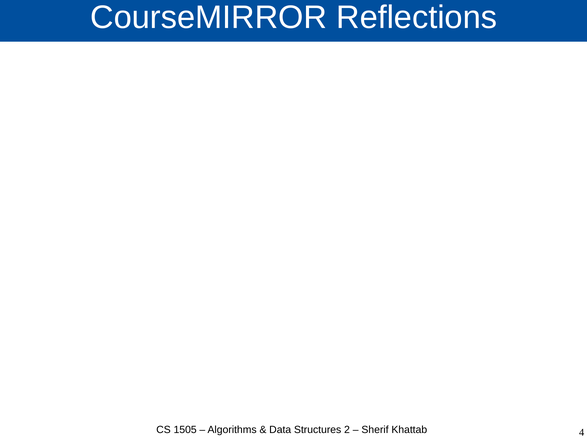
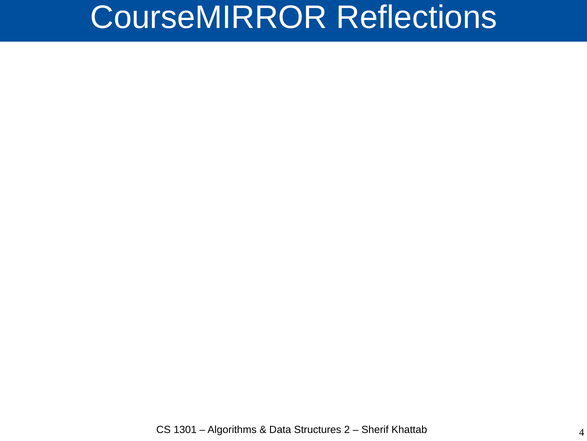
1505: 1505 -> 1301 (185, 429)
